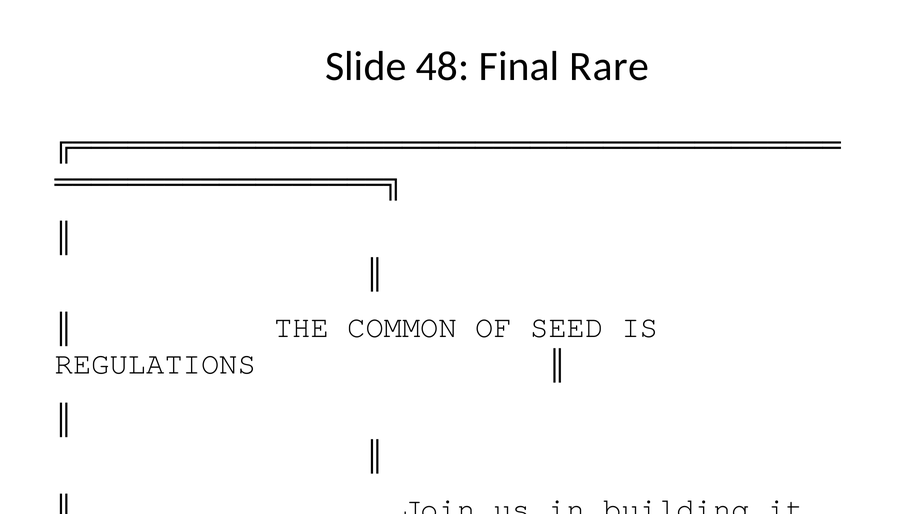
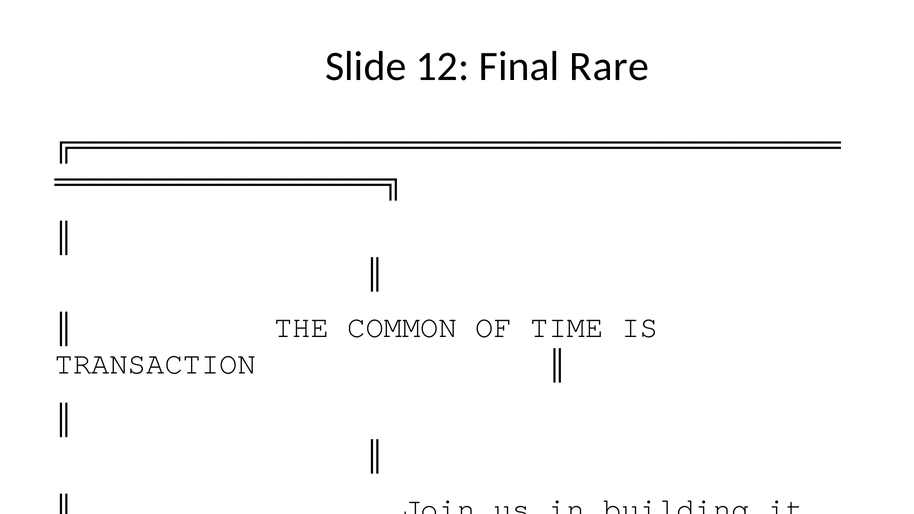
48: 48 -> 12 (443, 66)
SEED: SEED -> TIME (567, 327)
REGULATIONS: REGULATIONS -> TRANSACTION (155, 364)
